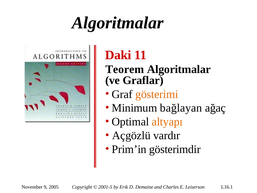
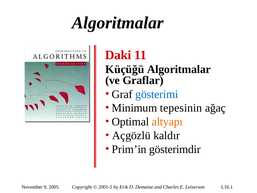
Teorem: Teorem -> Küçüğü (125, 69)
gösterimi colour: orange -> blue (157, 94)
bağlayan: bağlayan -> tepesinin (181, 108)
vardır: vardır -> kaldır (167, 135)
